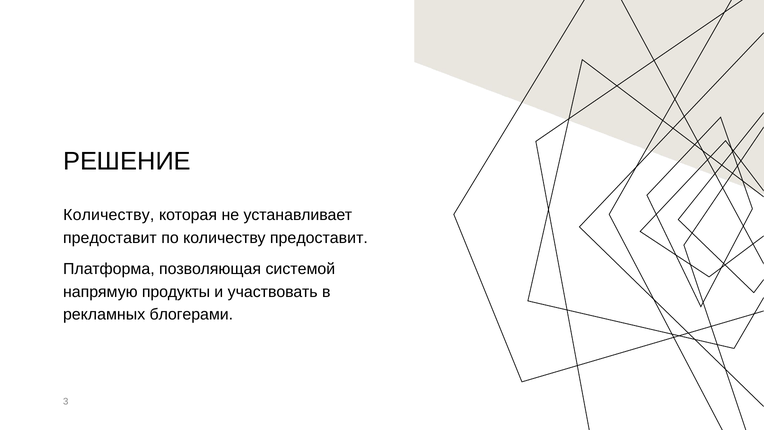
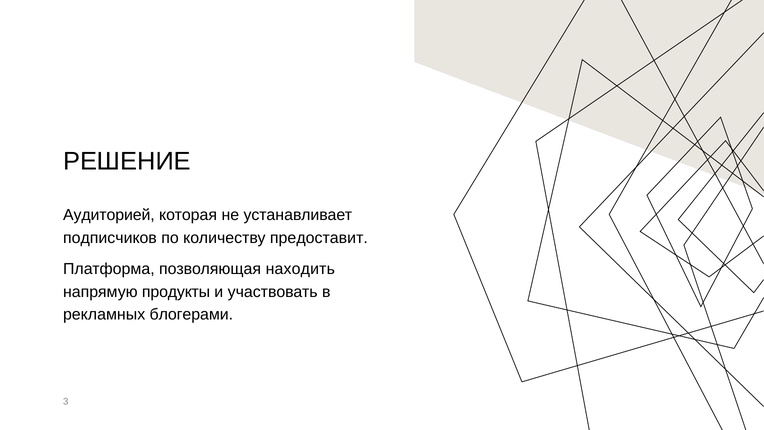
Количеству: Количеству -> Аудиторией (109, 215)
предоставит: предоставит -> подписчиков (110, 238)
системой: системой -> находить (300, 269)
